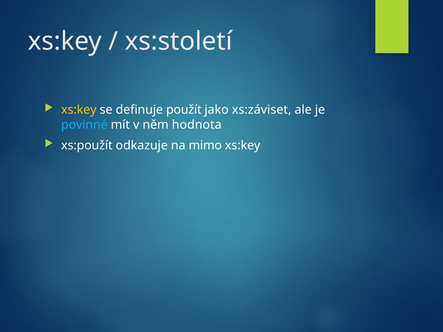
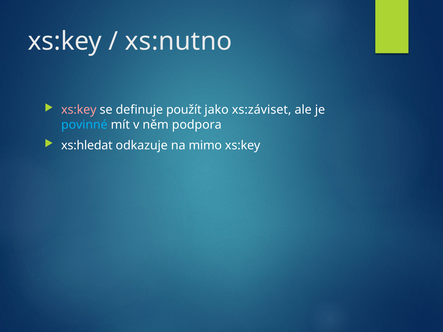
xs:století: xs:století -> xs:nutno (179, 41)
xs:key colour: yellow -> pink (79, 110)
hodnota: hodnota -> podpora (197, 125)
xs:použít: xs:použít -> xs:hledat (87, 146)
